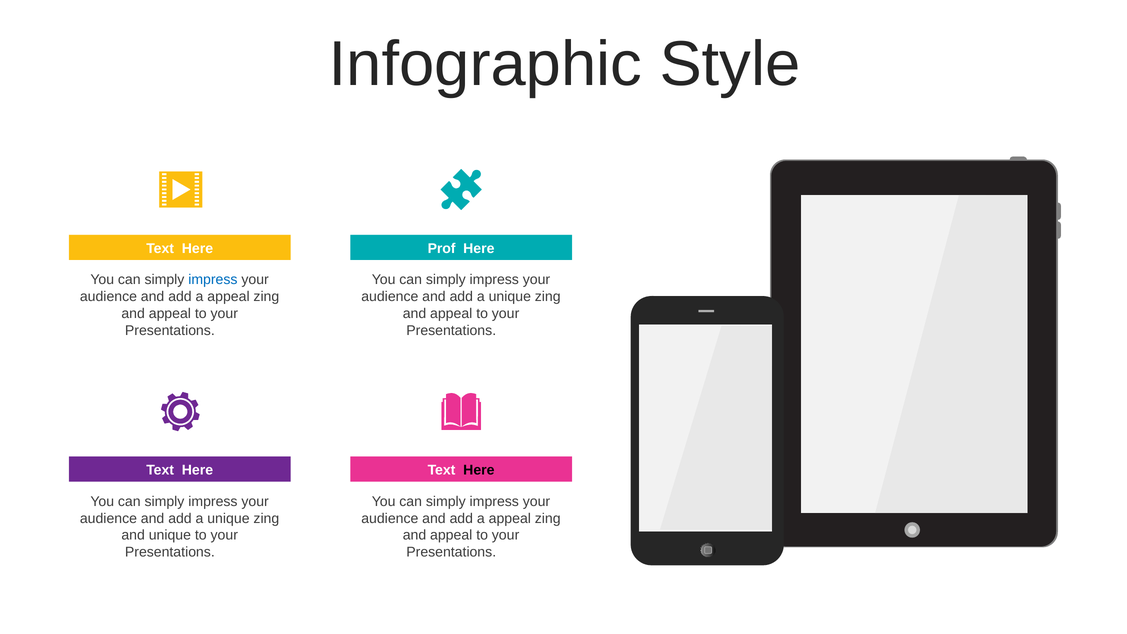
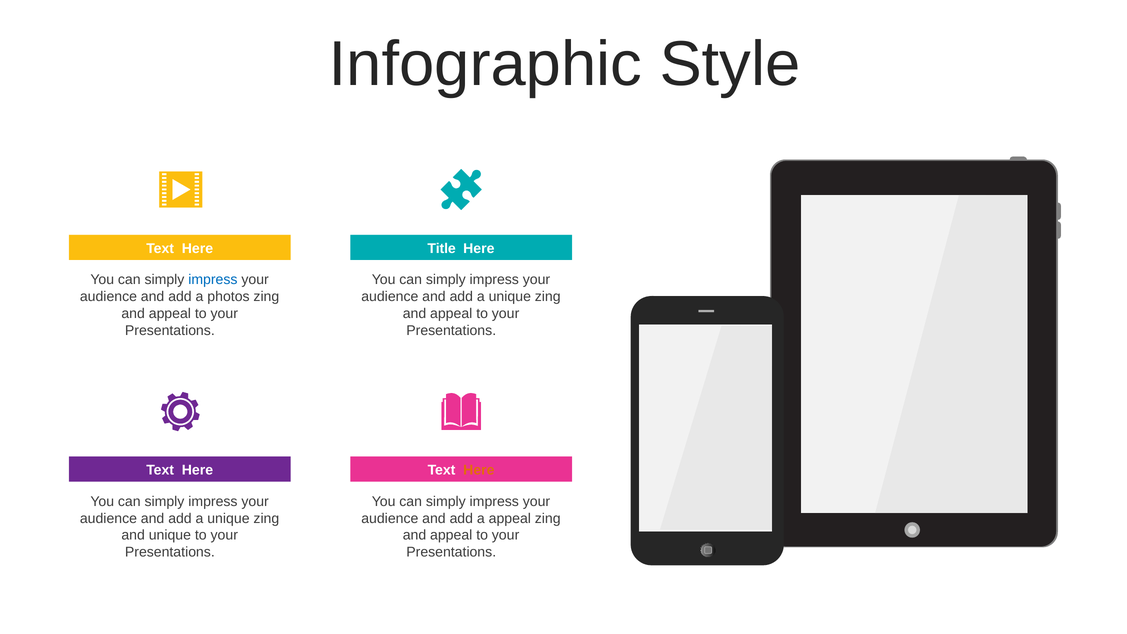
Prof: Prof -> Title (442, 248)
appeal: appeal -> photos (228, 297)
Here colour: black -> orange (479, 470)
